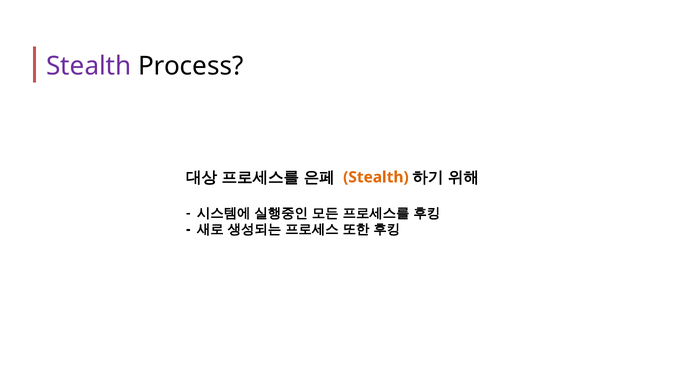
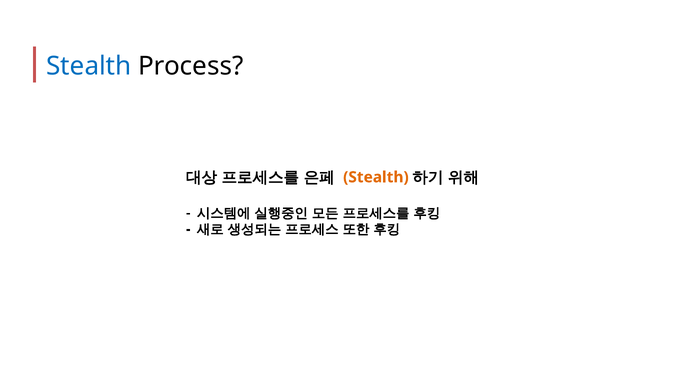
Stealth colour: purple -> blue (89, 66)
